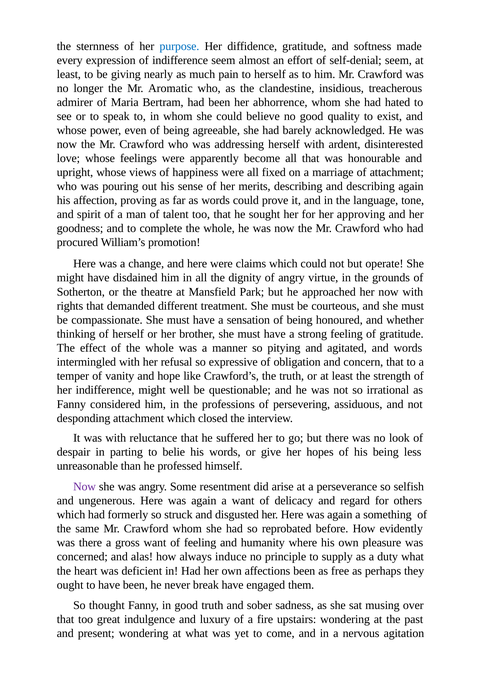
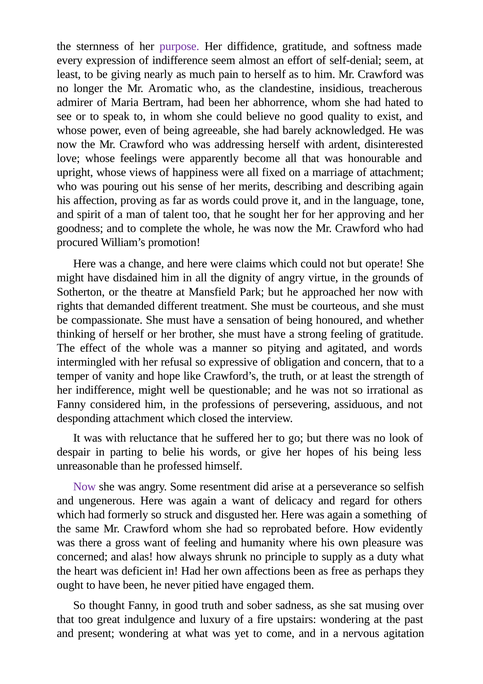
purpose colour: blue -> purple (179, 46)
induce: induce -> shrunk (231, 556)
break: break -> pitied (206, 584)
